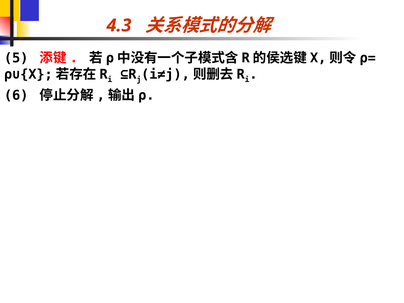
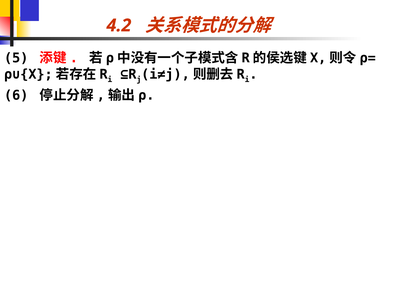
4.3: 4.3 -> 4.2 (119, 25)
